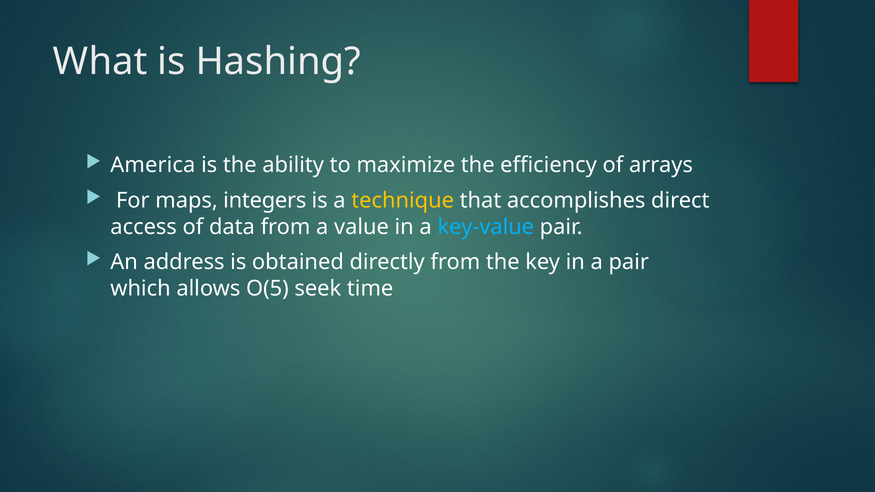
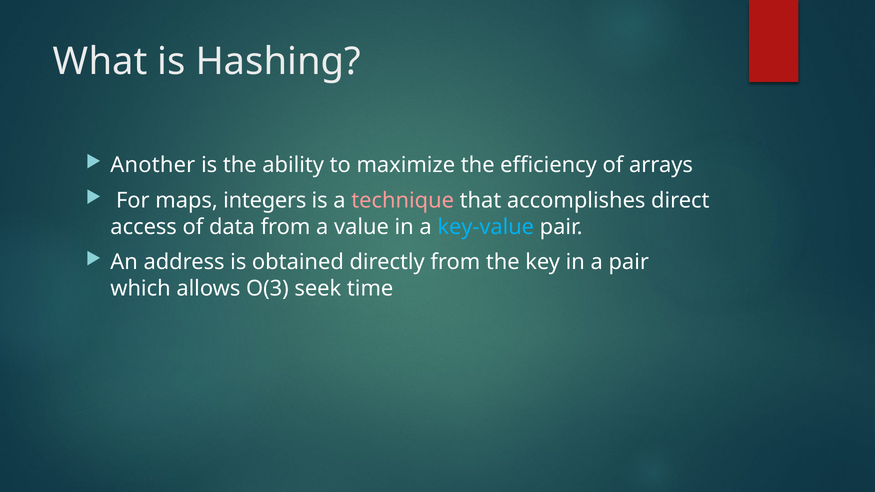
America: America -> Another (153, 165)
technique colour: yellow -> pink (403, 201)
O(5: O(5 -> O(3 (267, 289)
